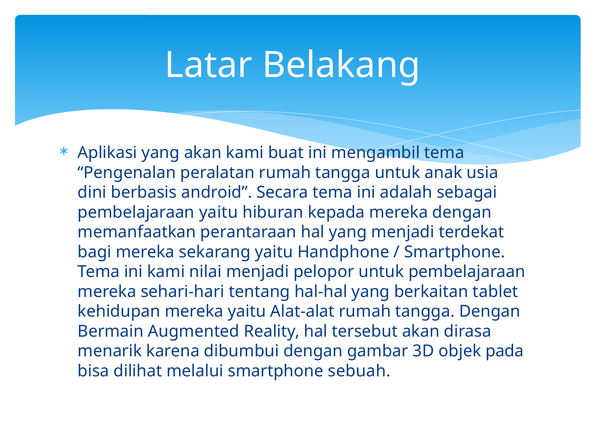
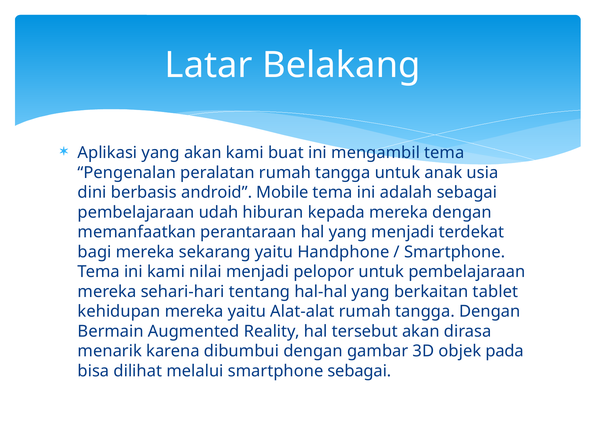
Secara: Secara -> Mobile (282, 193)
pembelajaraan yaitu: yaitu -> udah (219, 212)
smartphone sebuah: sebuah -> sebagai (359, 371)
